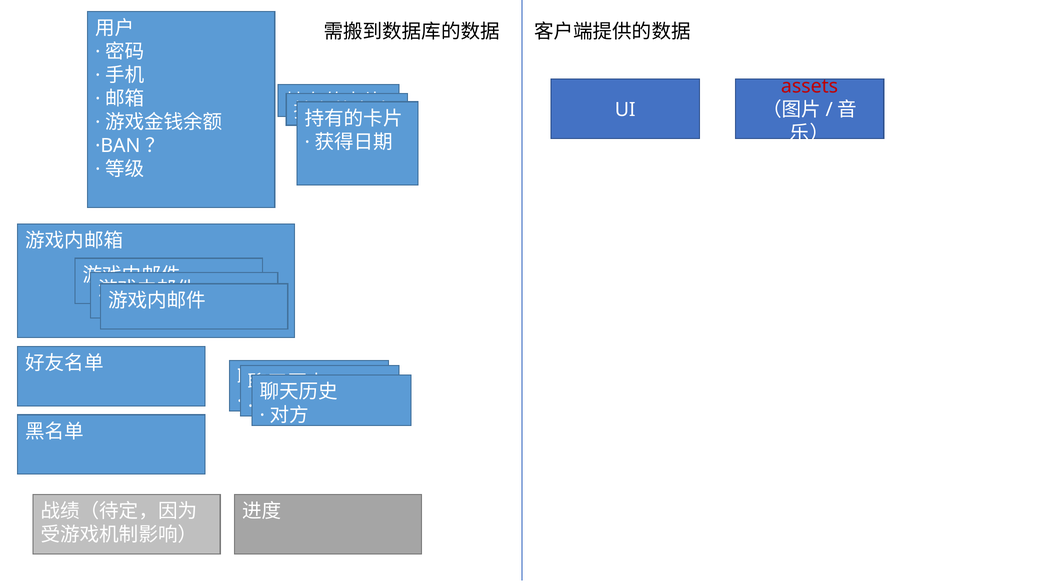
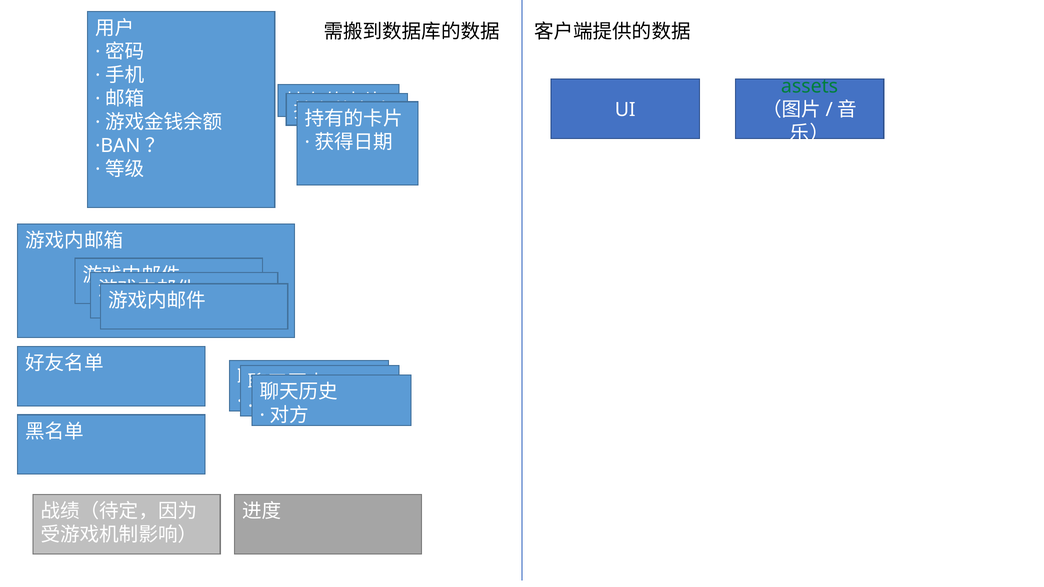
assets colour: red -> green (810, 87)
